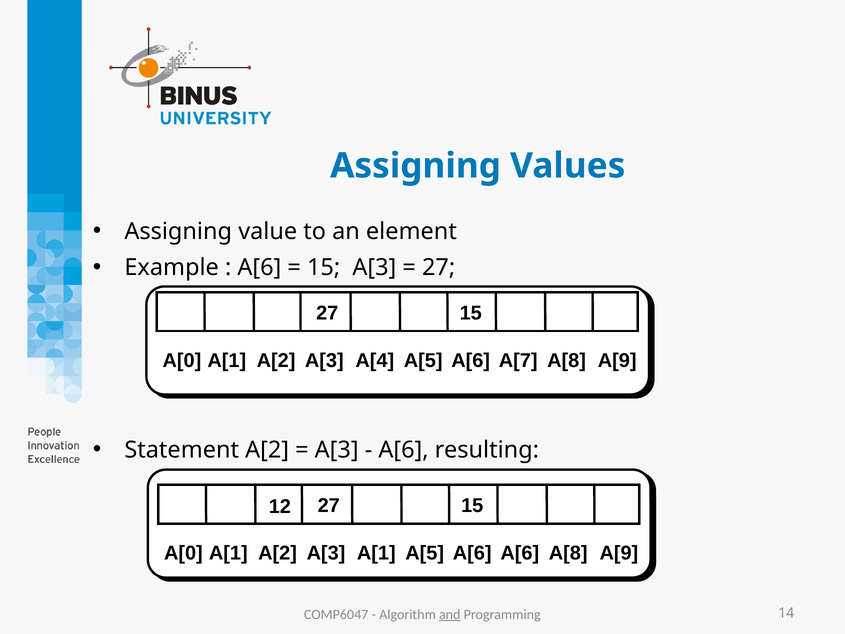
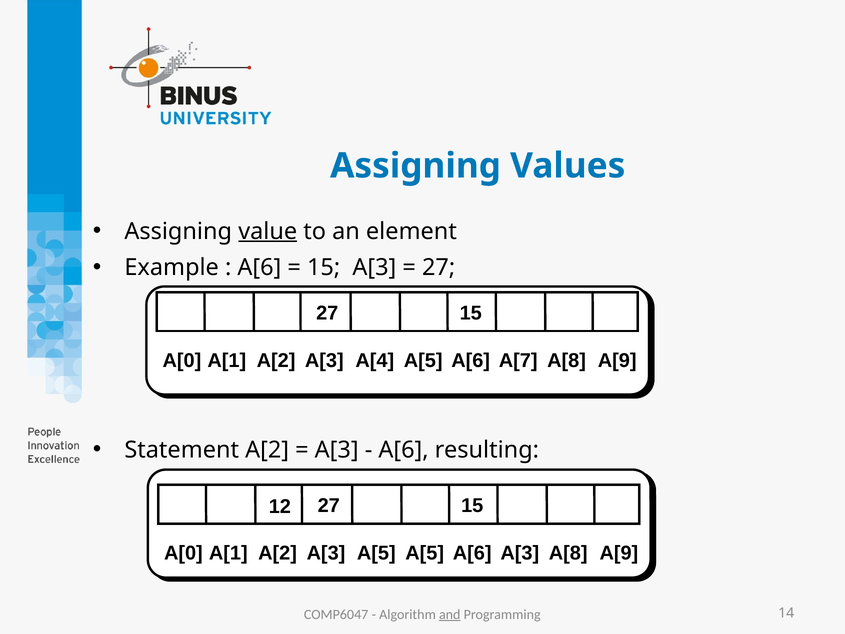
value underline: none -> present (268, 231)
A[3 A[1: A[1 -> A[5 (376, 553)
A[6 A[6: A[6 -> A[3 (520, 553)
